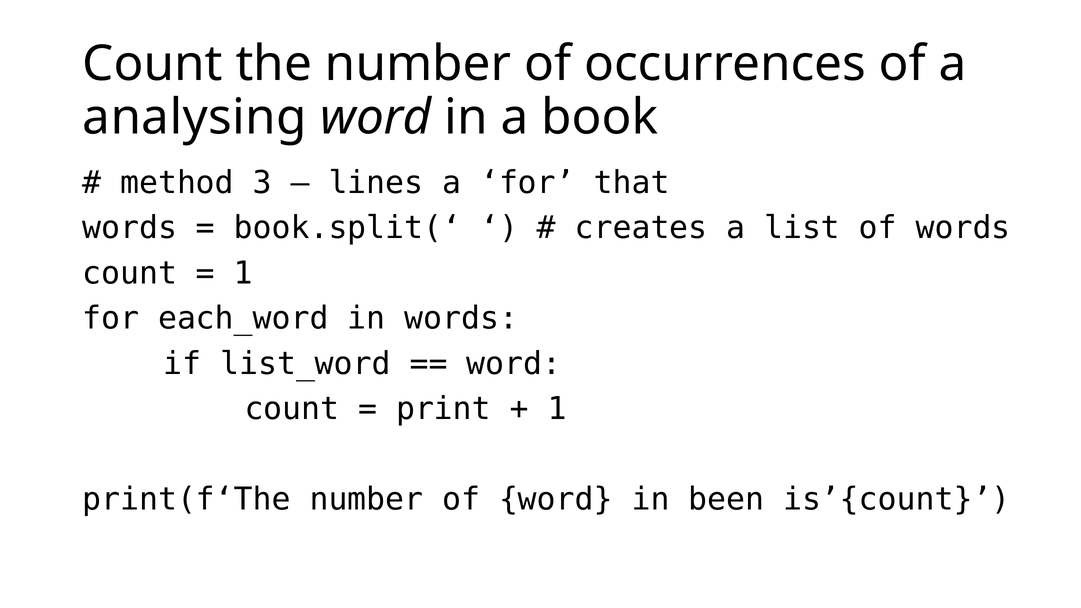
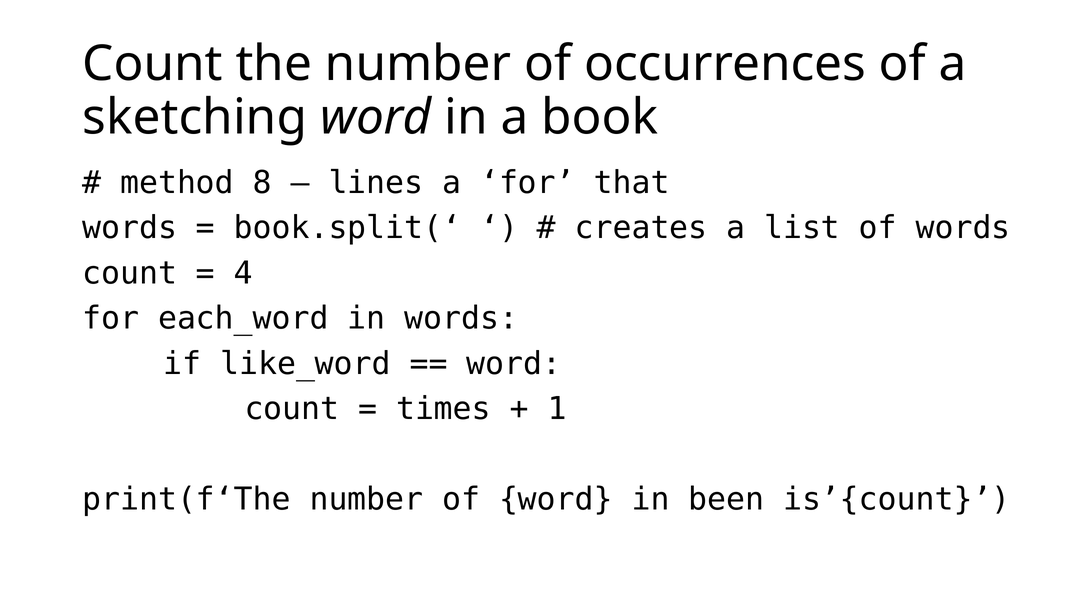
analysing: analysing -> sketching (195, 118)
3: 3 -> 8 (262, 183)
1: 1 -> 4 (243, 273)
list_word: list_word -> like_word (306, 364)
print: print -> times (443, 409)
